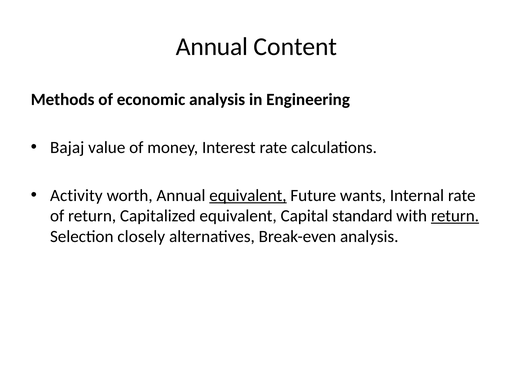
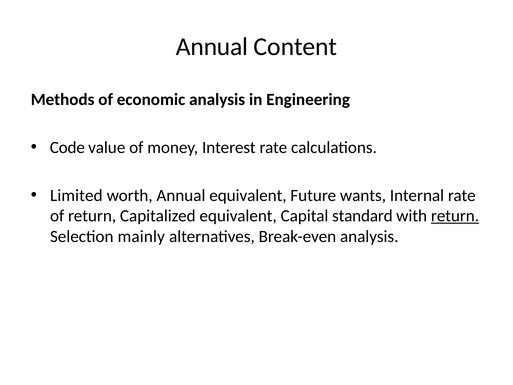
Bajaj: Bajaj -> Code (67, 147)
Activity: Activity -> Limited (76, 195)
equivalent underline: present -> none (248, 195)
closely: closely -> mainly (141, 236)
